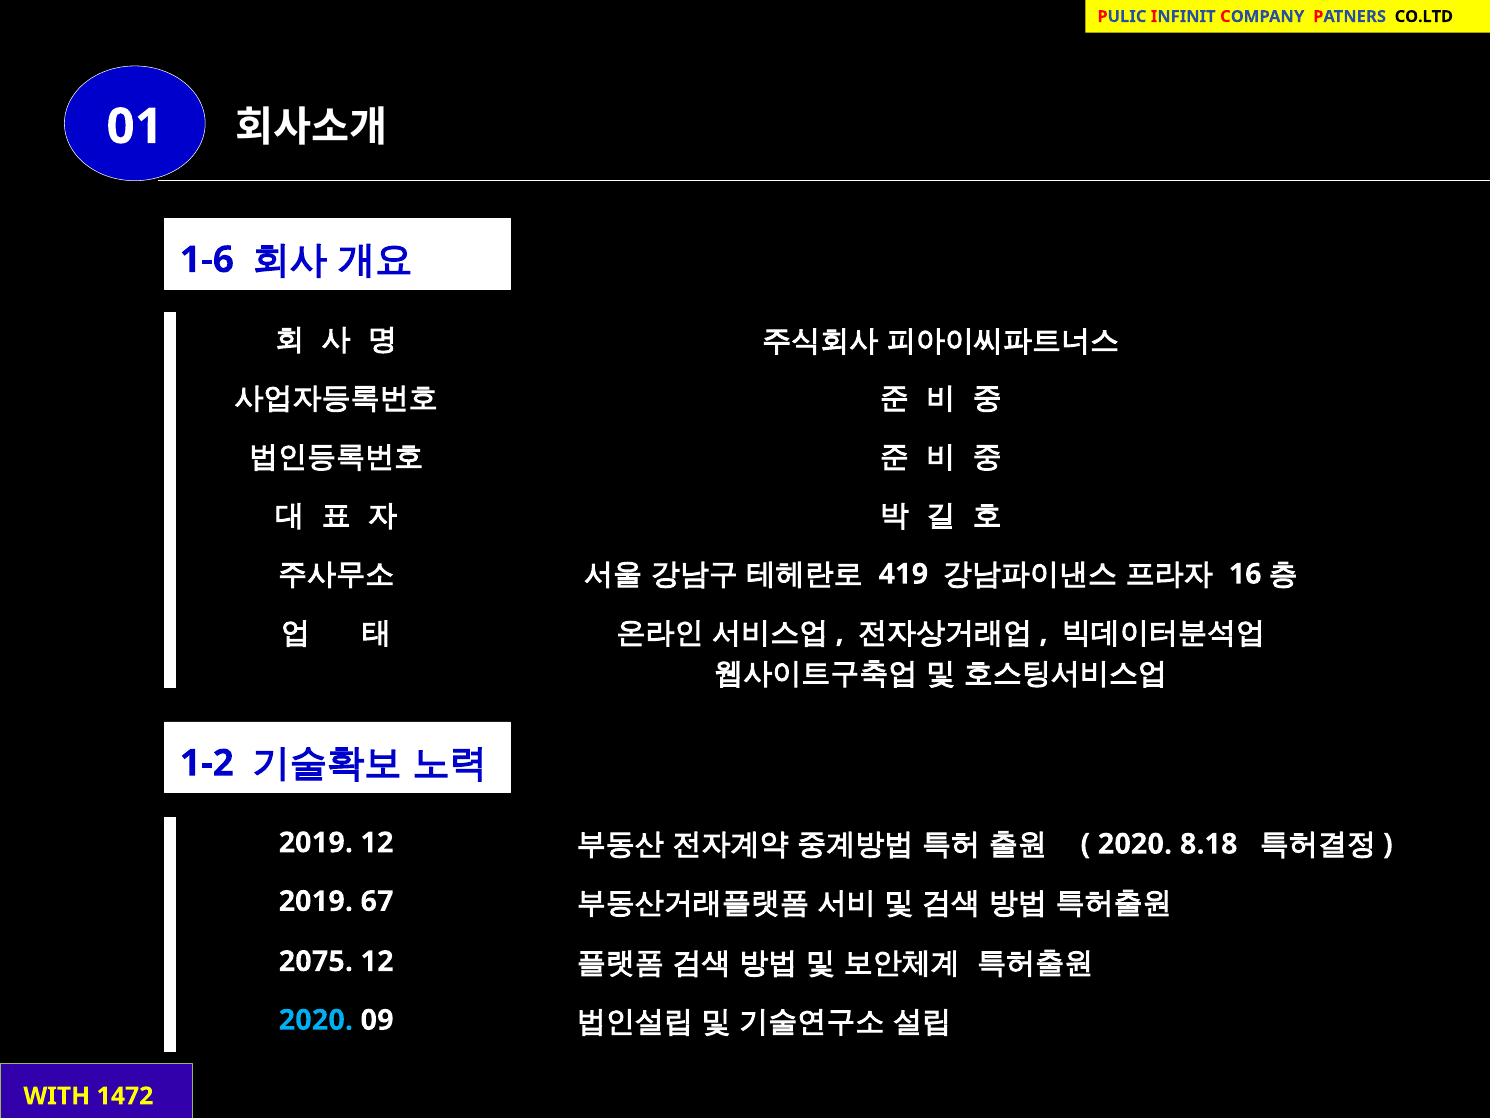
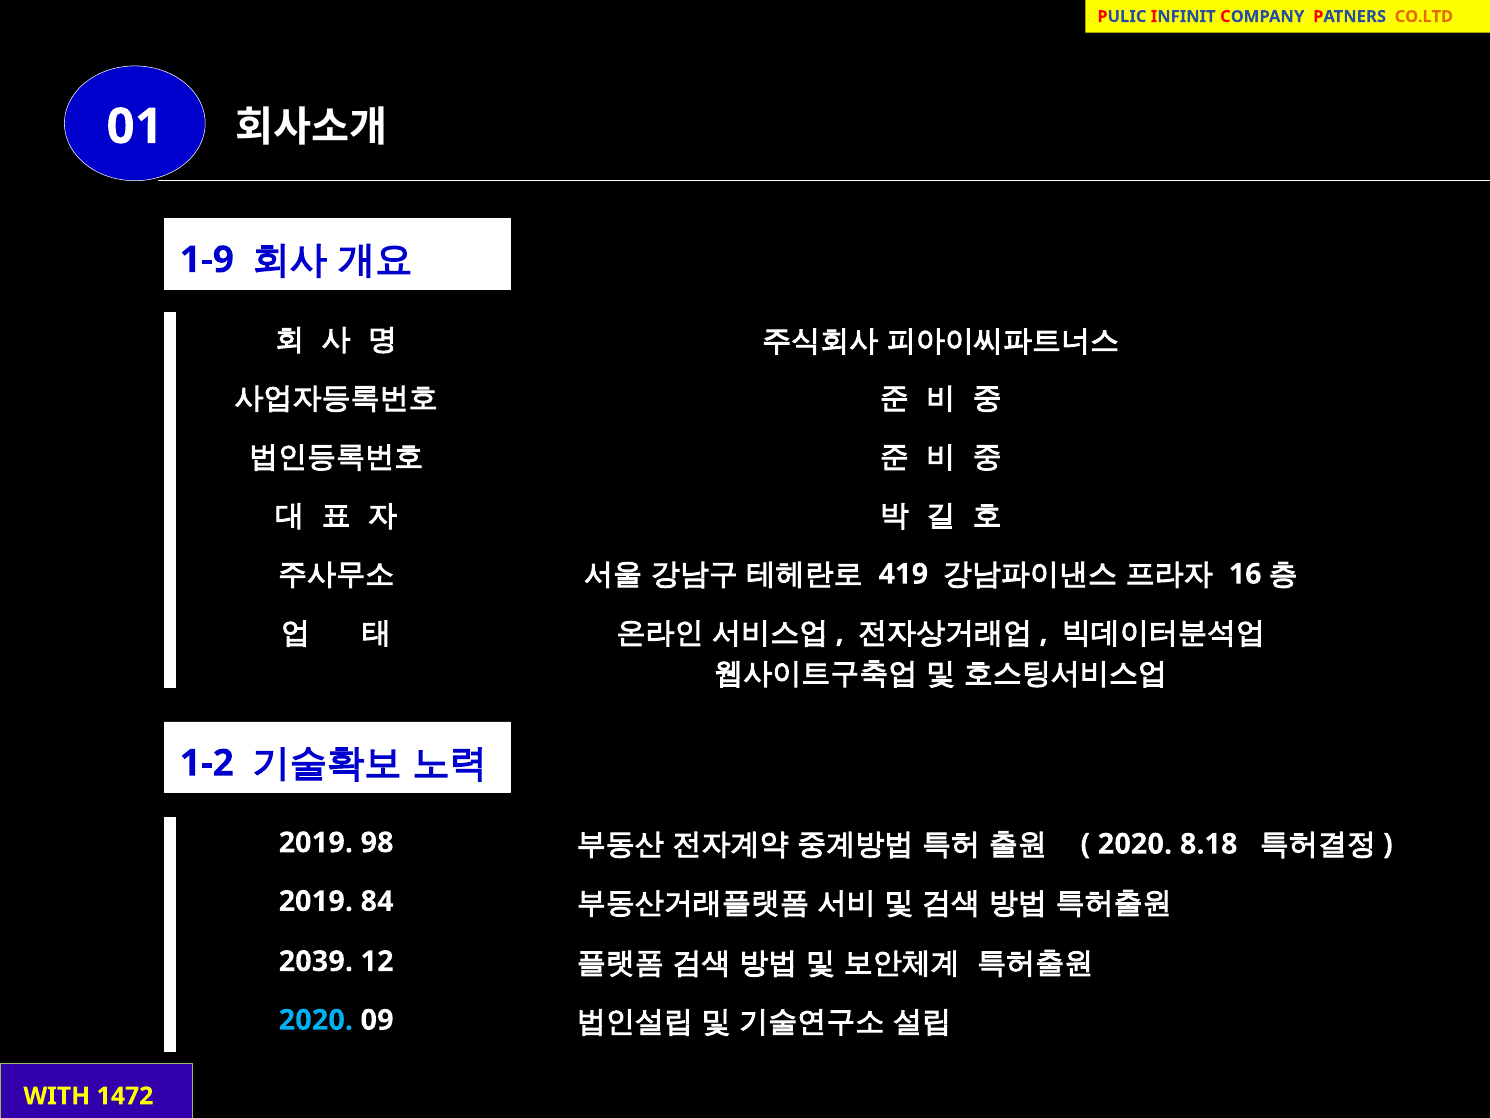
CO.LTD colour: black -> orange (1424, 17)
1-6: 1-6 -> 1-9 (207, 260)
2019 12: 12 -> 98 (377, 842)
67: 67 -> 84 (377, 901)
2075: 2075 -> 2039 (316, 961)
